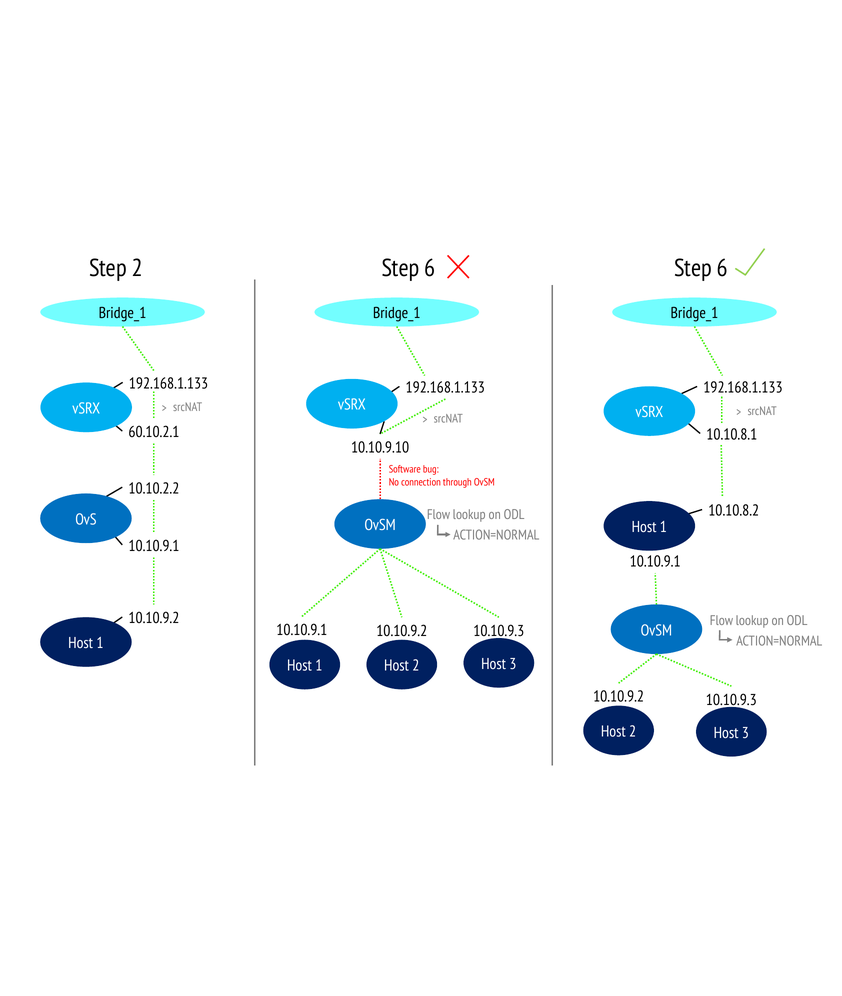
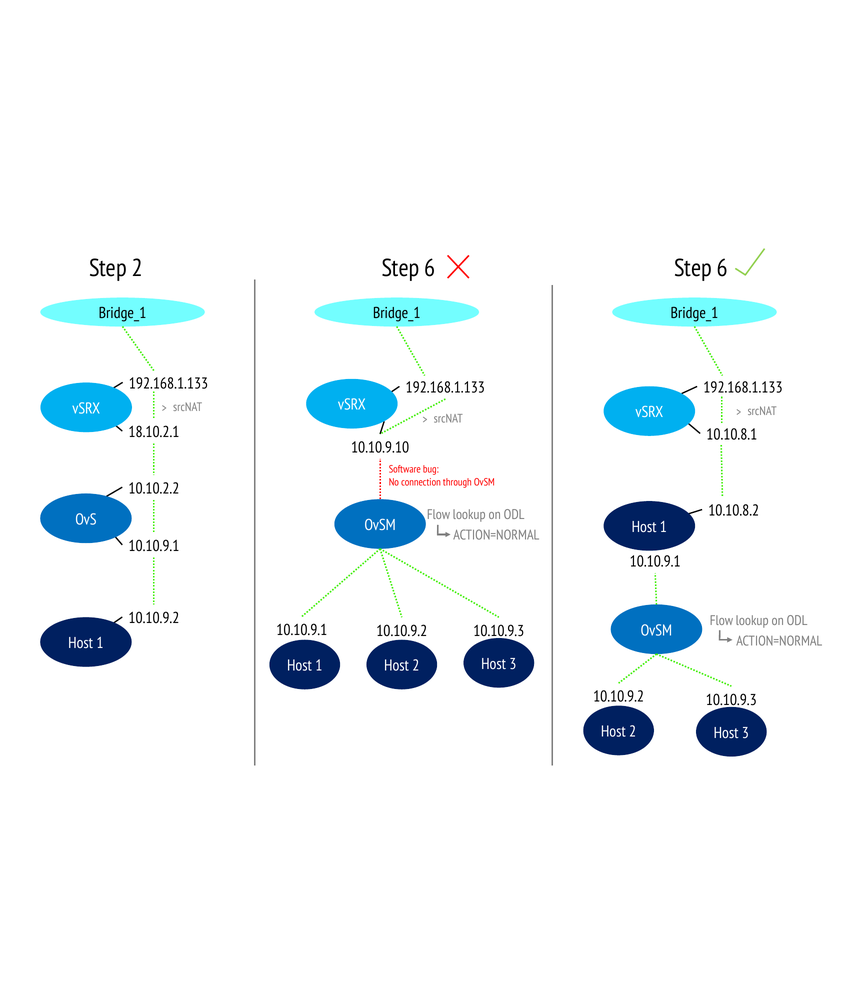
60.10.2.1: 60.10.2.1 -> 18.10.2.1 (154, 432)
